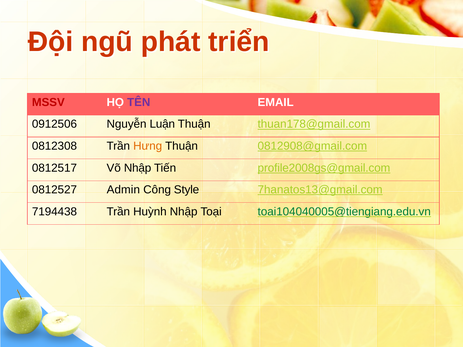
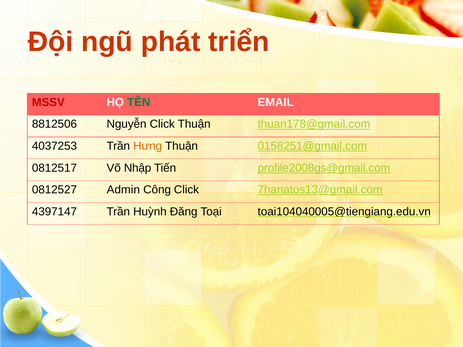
TÊN colour: purple -> green (139, 102)
0912506: 0912506 -> 8812506 (54, 124)
Nguyễn Luận: Luận -> Click (162, 124)
0812308: 0812308 -> 4037253 (54, 146)
0812908@gmail.com: 0812908@gmail.com -> 0158251@gmail.com (312, 146)
Công Style: Style -> Click (186, 190)
7194438: 7194438 -> 4397147 (54, 212)
Huỳnh Nhập: Nhập -> Đăng (184, 212)
toai104040005@tiengiang.edu.vn colour: green -> black (344, 212)
